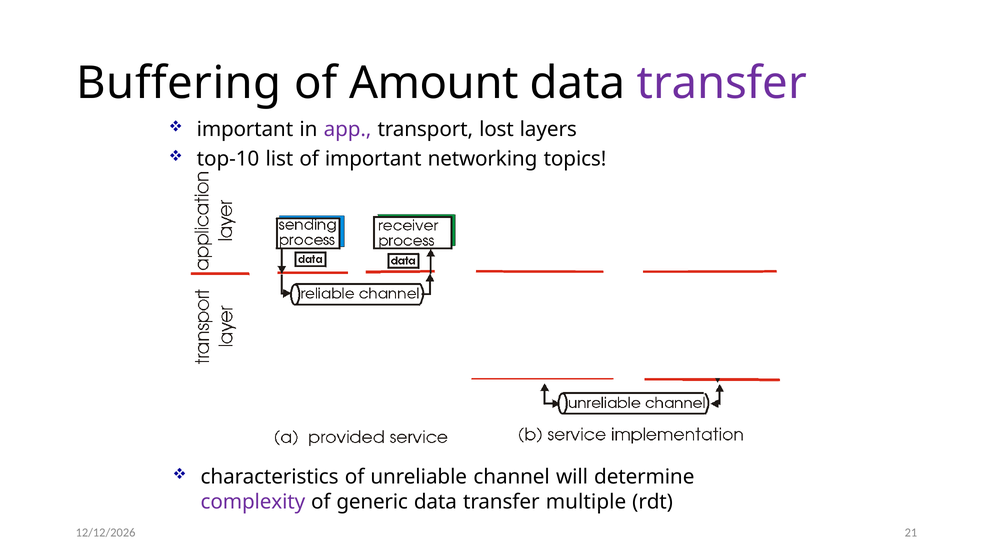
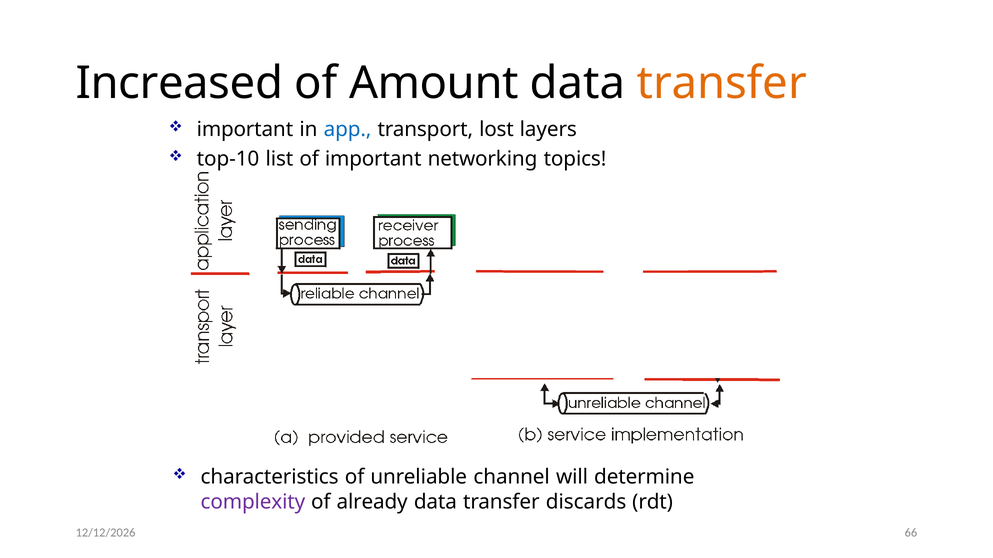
Buffering: Buffering -> Increased (179, 83)
transfer colour: purple -> orange (722, 83)
app colour: purple -> blue (348, 129)
generic: generic -> already (372, 502)
multiple: multiple -> discards (586, 502)
21: 21 -> 66 (911, 533)
